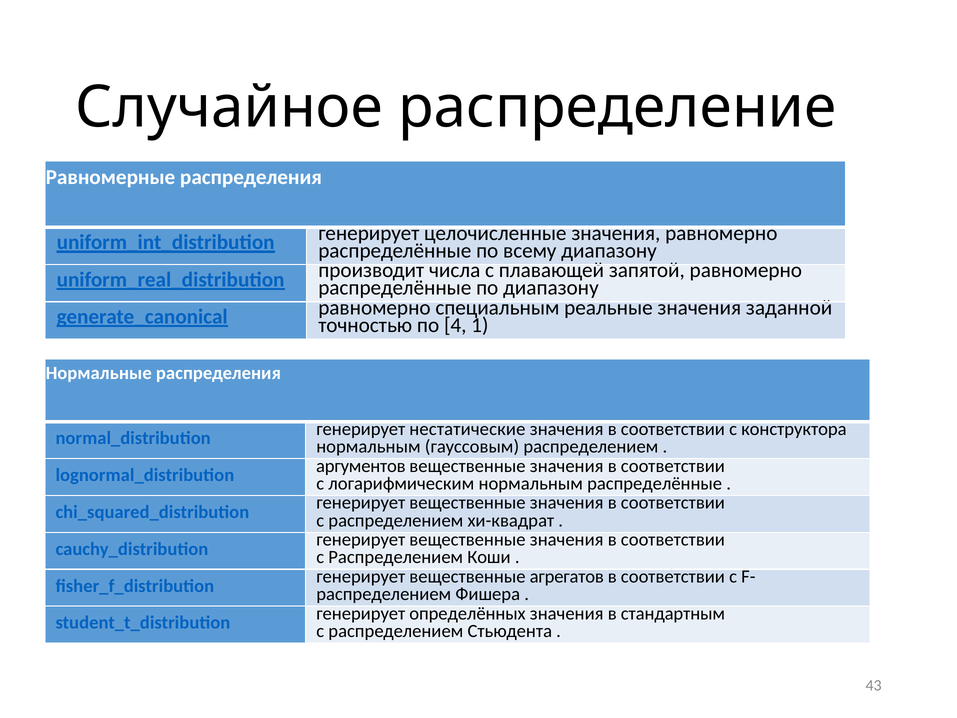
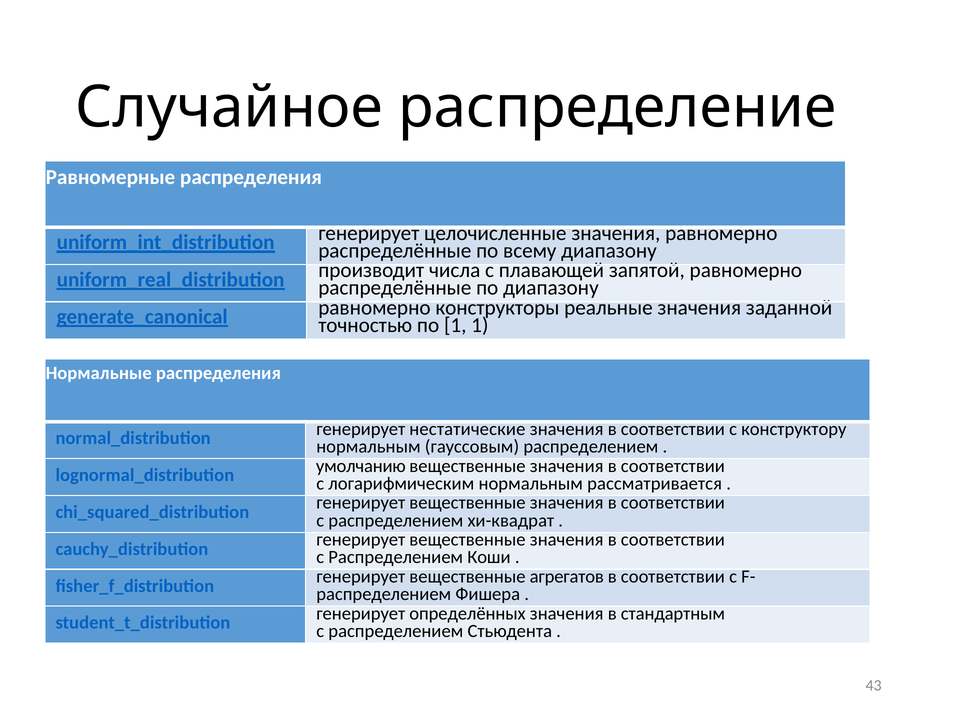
специальным: специальным -> конструкторы (497, 307)
по 4: 4 -> 1 (455, 325)
конструктора: конструктора -> конструктору (794, 429)
аргументов: аргументов -> умолчанию (361, 466)
нормальным распределённые: распределённые -> рассматривается (655, 483)
